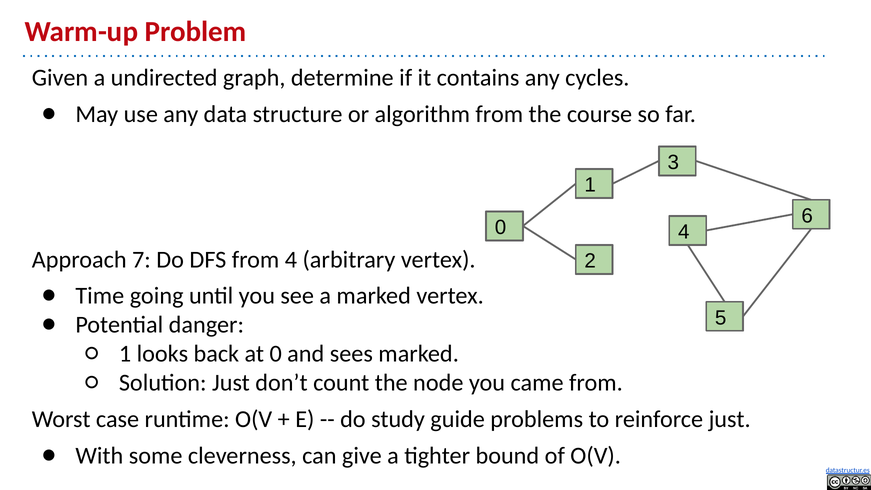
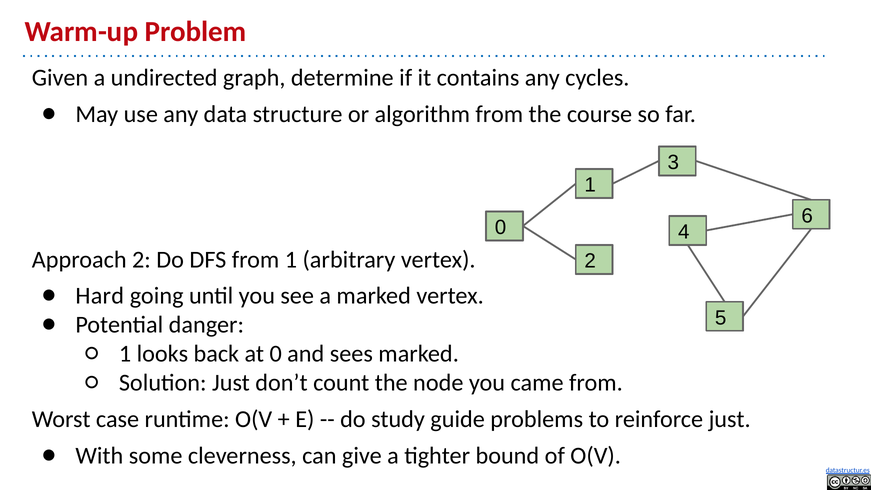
Approach 7: 7 -> 2 (141, 260)
from 4: 4 -> 1 (291, 260)
Time: Time -> Hard (100, 296)
